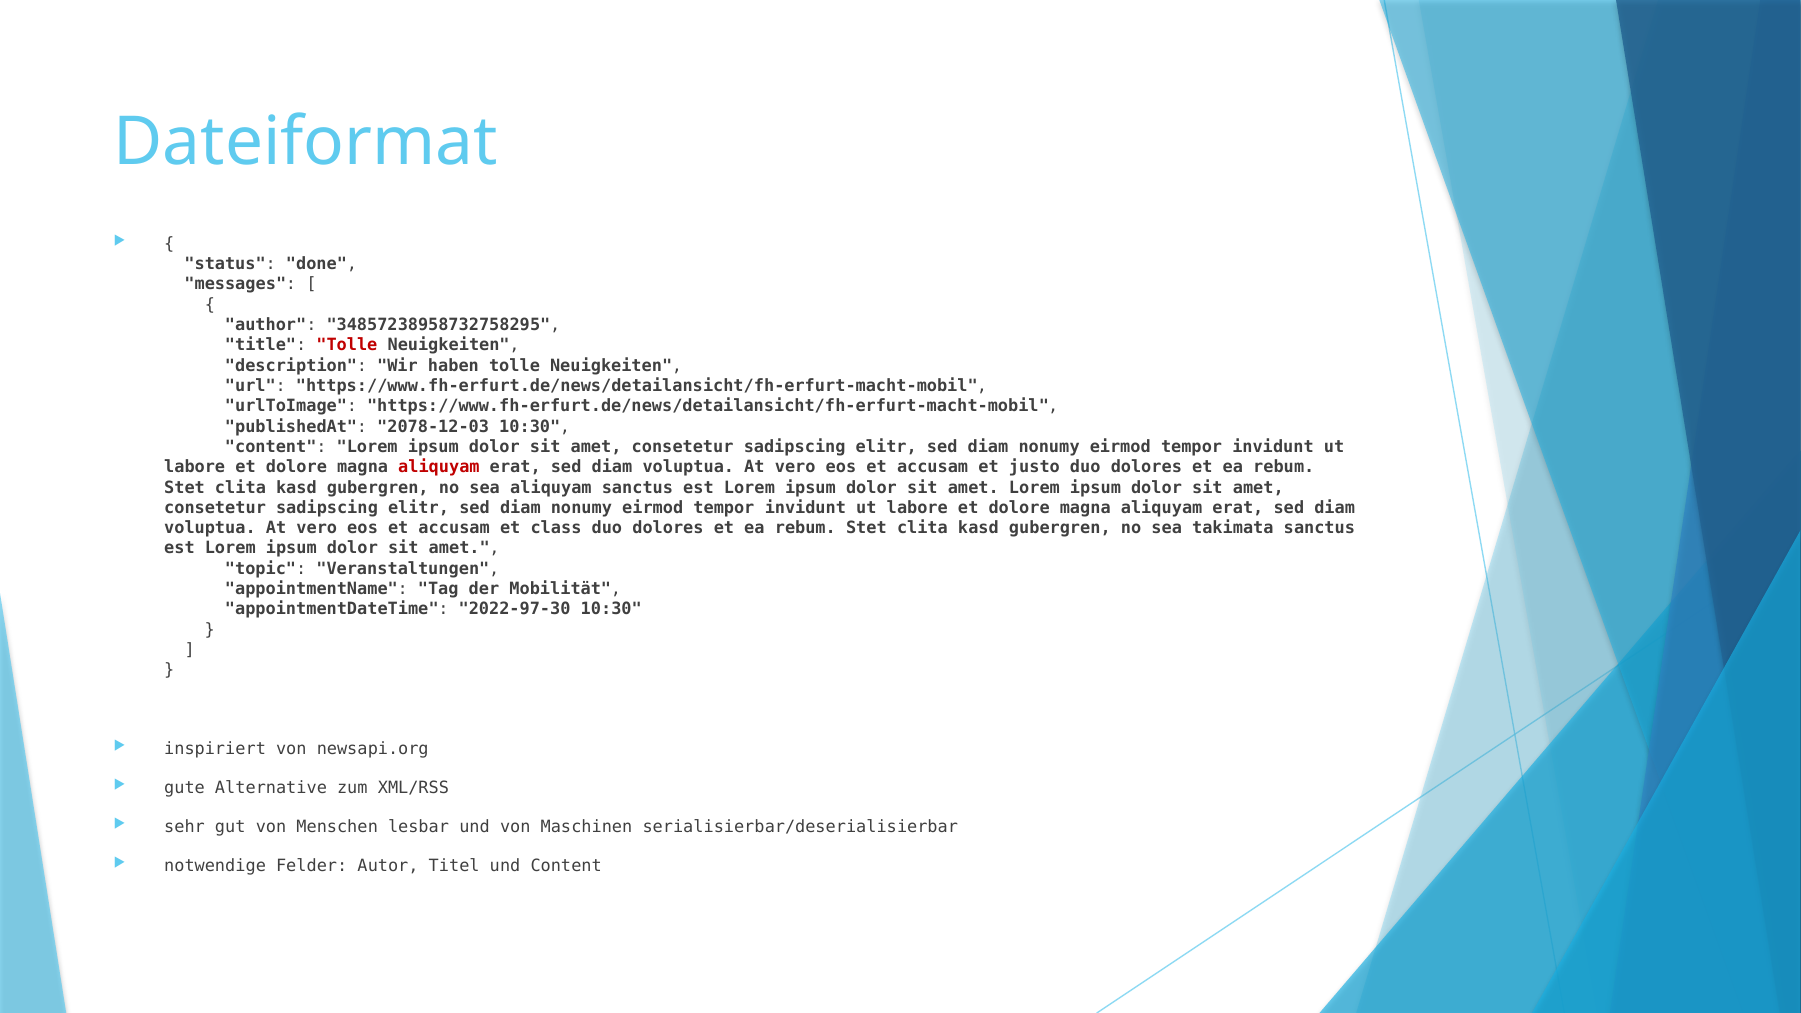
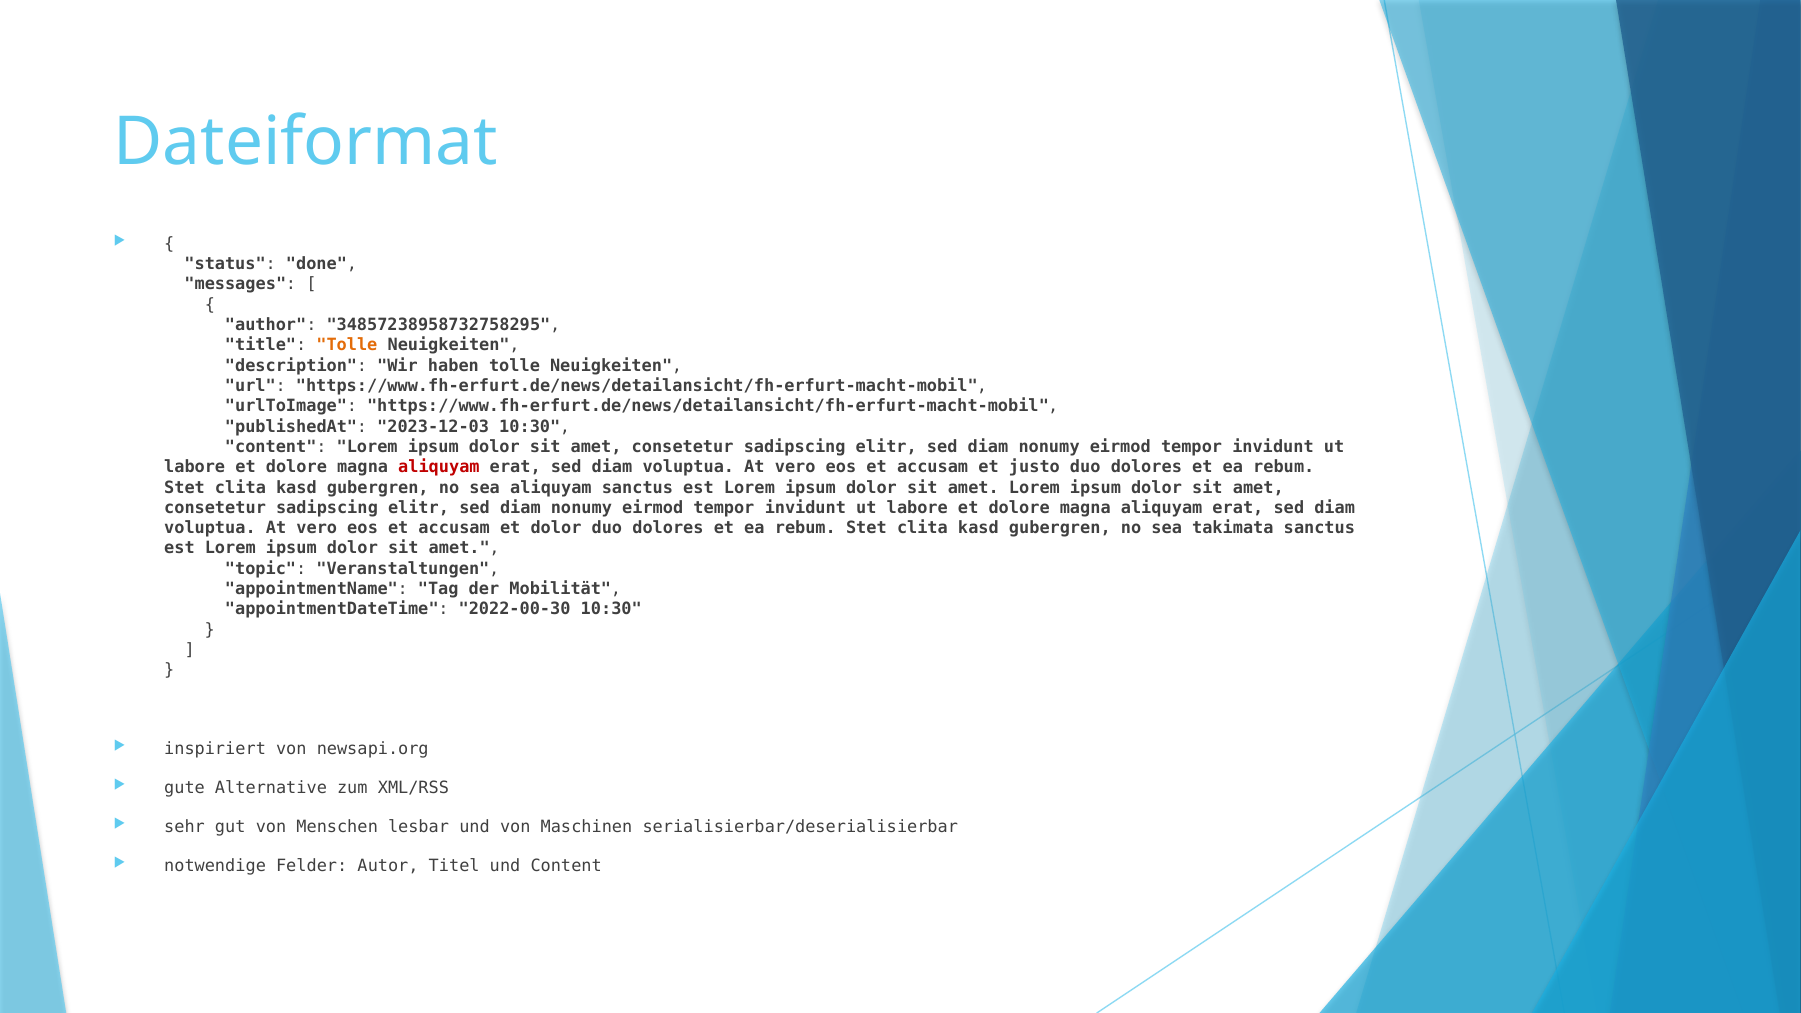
Tolle colour: red -> orange (347, 345)
2078-12-03: 2078-12-03 -> 2023-12-03 (433, 427)
et class: class -> dolor (556, 528)
2022-97-30: 2022-97-30 -> 2022-00-30 (515, 609)
